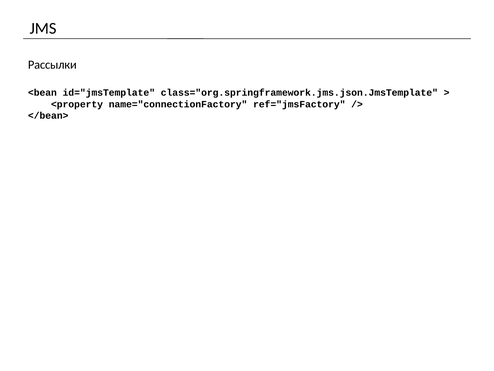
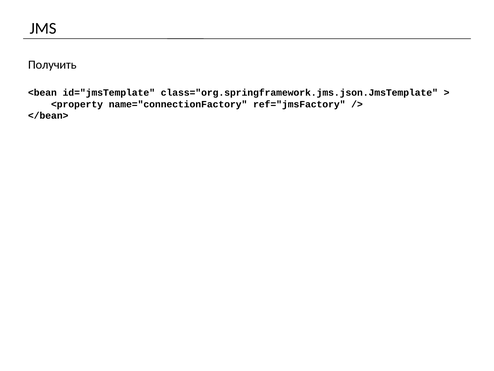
Рассылки: Рассылки -> Получить (52, 65)
